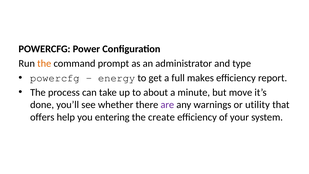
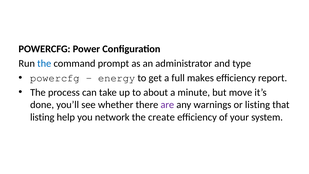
the colour: orange -> blue (44, 63)
or utility: utility -> listing (258, 105)
offers: offers -> listing (42, 117)
entering: entering -> network (112, 117)
